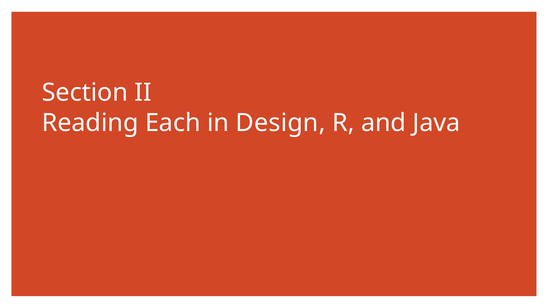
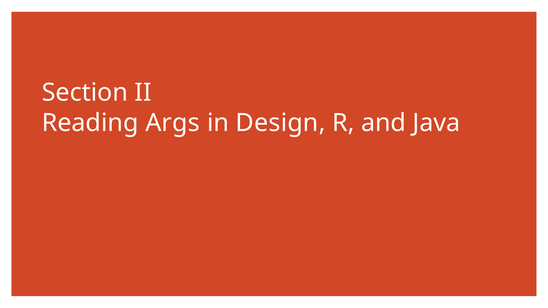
Each: Each -> Args (173, 123)
